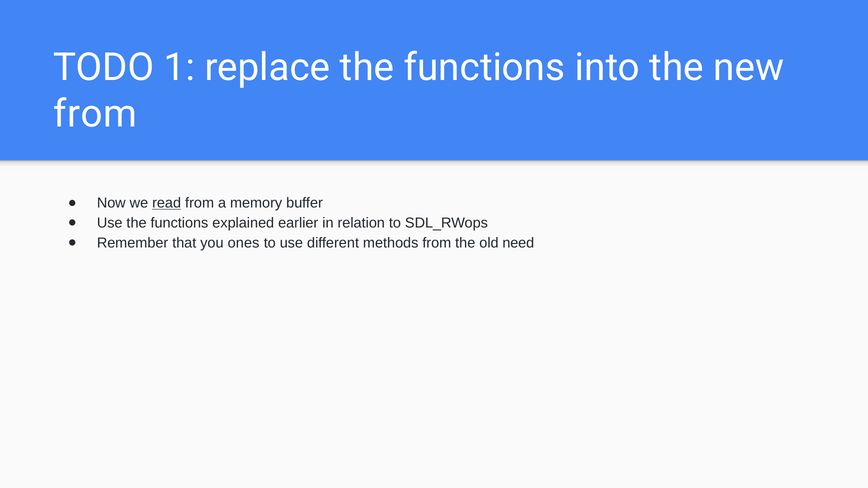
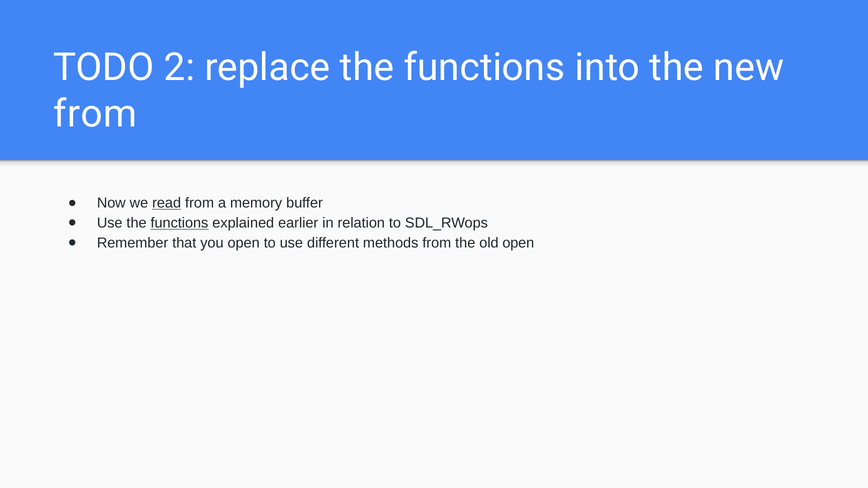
1: 1 -> 2 (179, 68)
functions underline: none -> present (179, 223)
you ones: ones -> open (244, 243)
old need: need -> open (518, 243)
